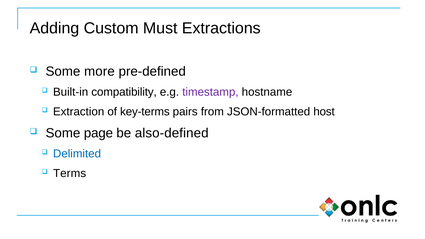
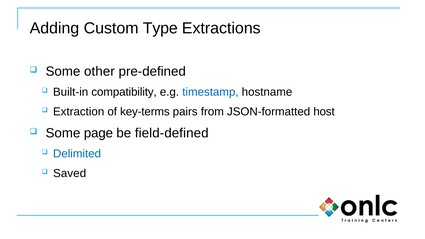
Must: Must -> Type (160, 28)
more: more -> other (99, 72)
timestamp colour: purple -> blue (210, 92)
also-defined: also-defined -> field-defined (172, 133)
Terms: Terms -> Saved (70, 173)
